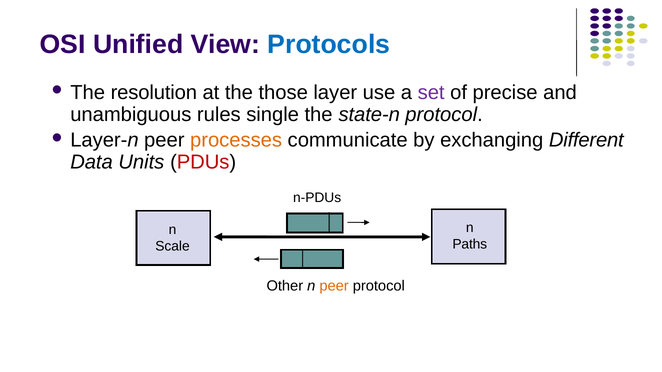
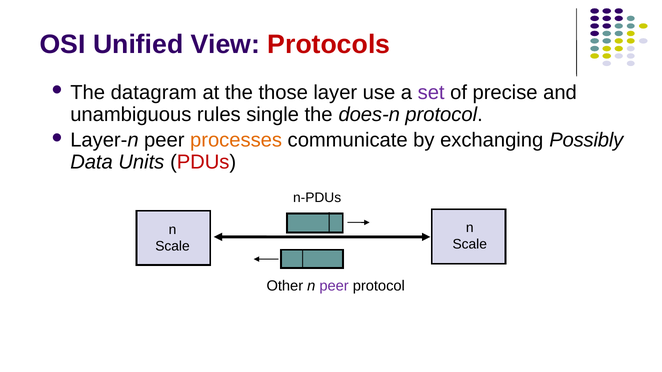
Protocols colour: blue -> red (329, 45)
resolution: resolution -> datagram (154, 93)
state-n: state-n -> does-n (369, 115)
Different: Different -> Possibly (586, 140)
Paths: Paths -> Scale (470, 245)
peer colour: orange -> purple (334, 286)
